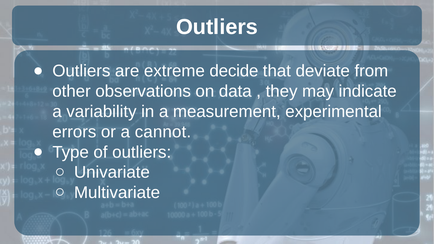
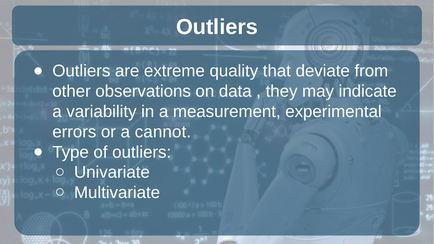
decide: decide -> quality (234, 71)
